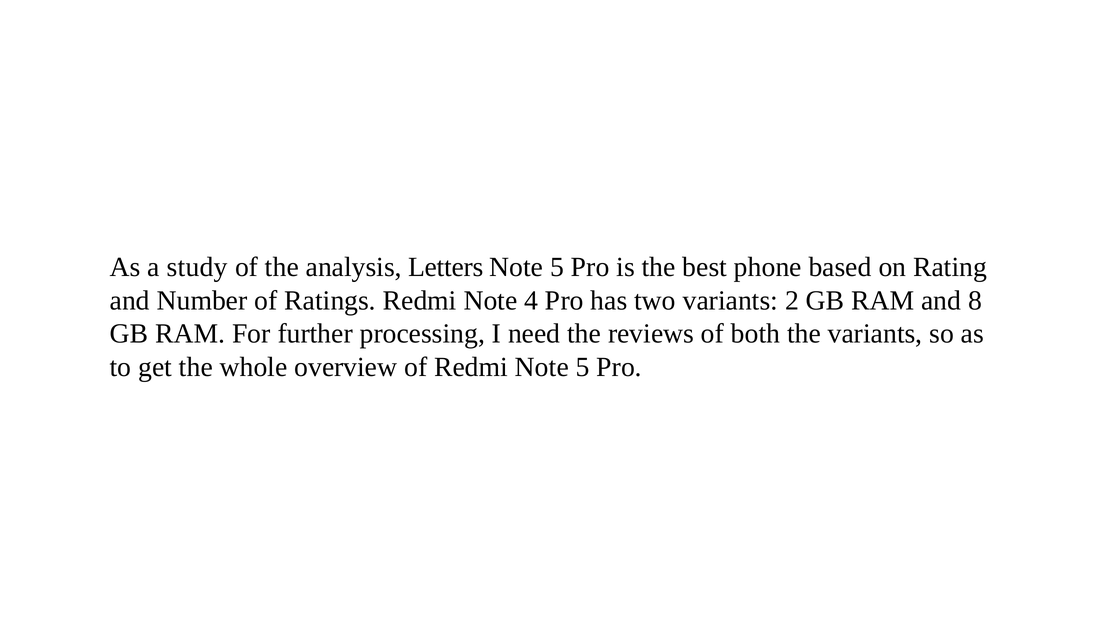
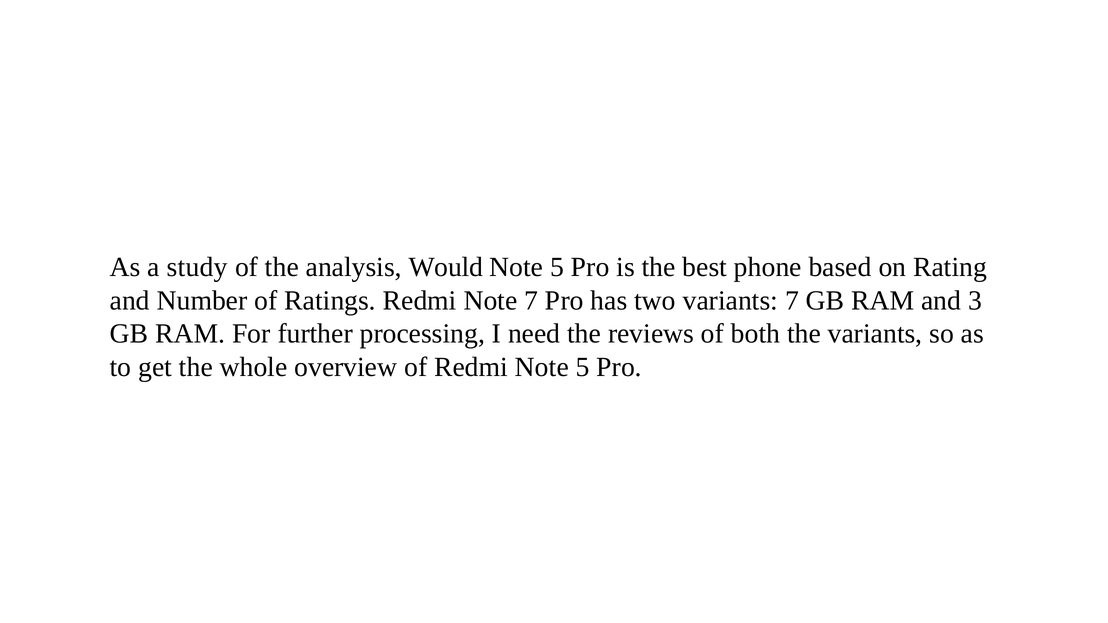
Letters: Letters -> Would (446, 267)
Note 4: 4 -> 7 (531, 301)
variants 2: 2 -> 7 (792, 301)
8: 8 -> 3 (975, 301)
